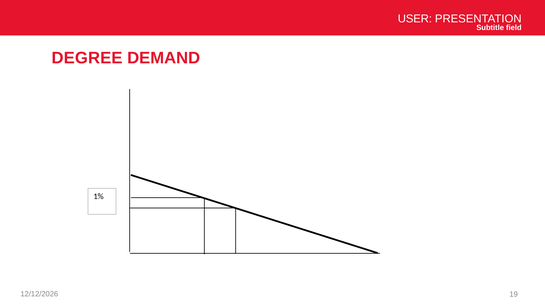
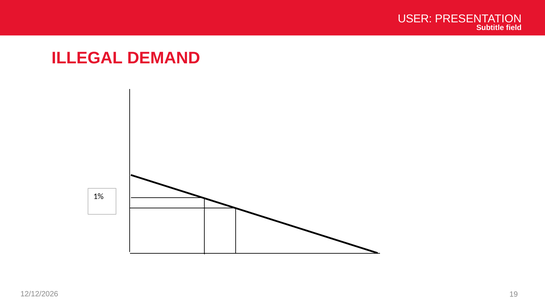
DEGREE: DEGREE -> ILLEGAL (87, 58)
